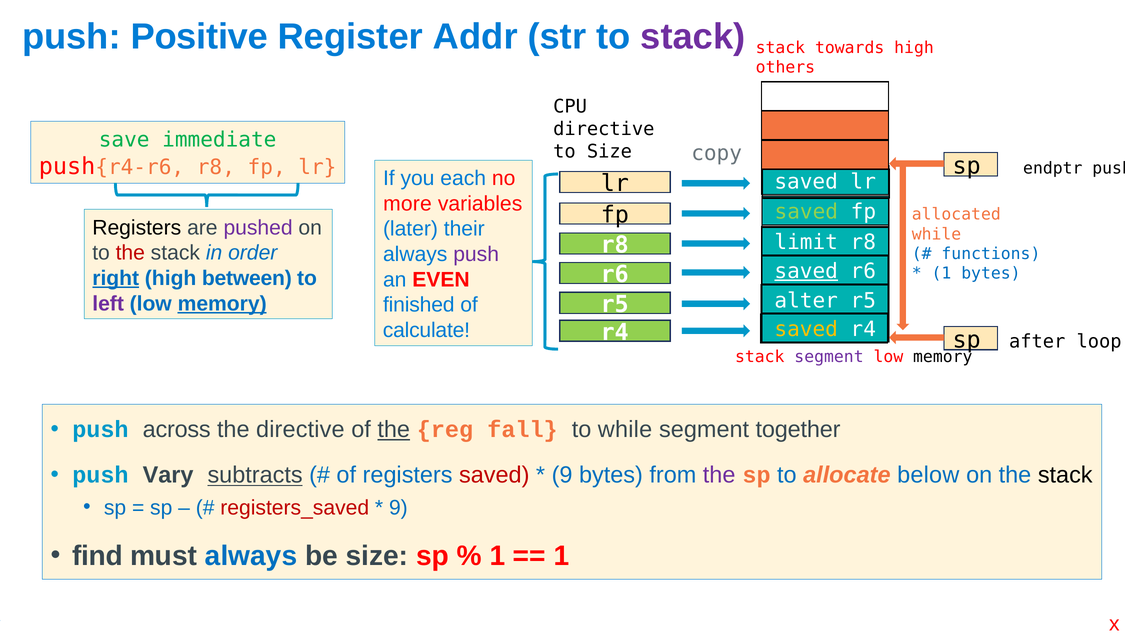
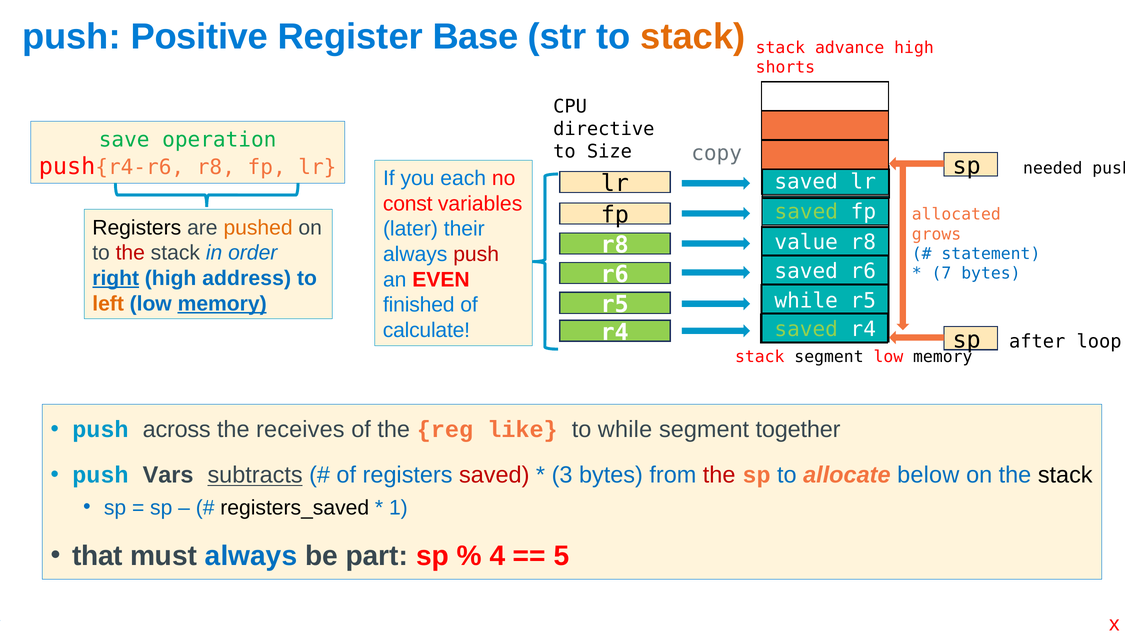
Addr: Addr -> Base (475, 37)
stack colour: purple -> orange (693, 37)
towards: towards -> advance (850, 48)
others: others -> shorts (785, 67)
immediate: immediate -> operation (219, 140)
endptr: endptr -> needed (1053, 168)
more: more -> const (408, 204)
pushed colour: purple -> orange (258, 228)
while: while -> grows (937, 234)
limit: limit -> value (806, 242)
push colour: purple -> red (476, 254)
functions: functions -> statement (991, 254)
saved underline: present -> none (806, 271)
1: 1 -> 7 (941, 273)
between: between -> address (247, 278)
alter: alter -> while (806, 301)
left colour: purple -> orange (108, 303)
saved colour: yellow -> light green (806, 329)
segment colour: purple -> black (829, 357)
the directive: directive -> receives (300, 430)
the underline: present -> none (394, 430)
fall: fall -> like (522, 430)
Vary: Vary -> Vars (168, 475)
9: 9 -> 3 (562, 475)
the colour: purple -> red (719, 475)
registers_saved colour: red -> black (295, 507)
9: 9 -> 1 (398, 507)
find: find -> that (97, 556)
be size: size -> part (377, 556)
1: 1 -> 4 (497, 556)
1: 1 -> 5 (561, 556)
